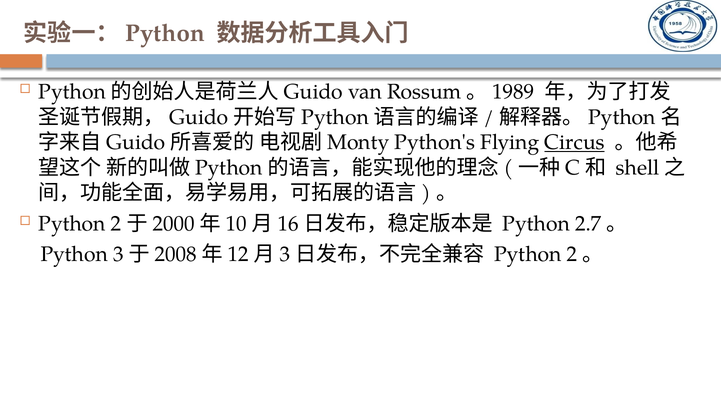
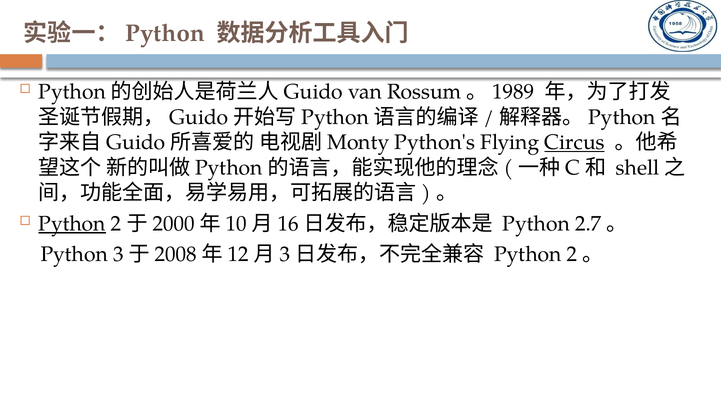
Python underline: none -> present (72, 223)
